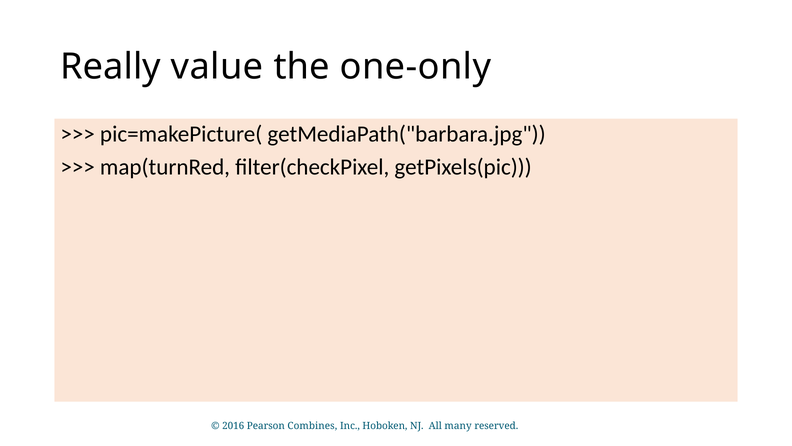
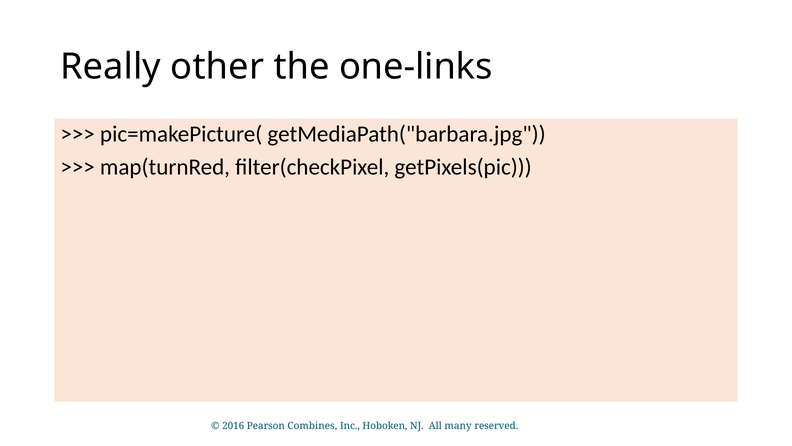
value: value -> other (217, 67)
one-only: one-only -> one-links (416, 67)
